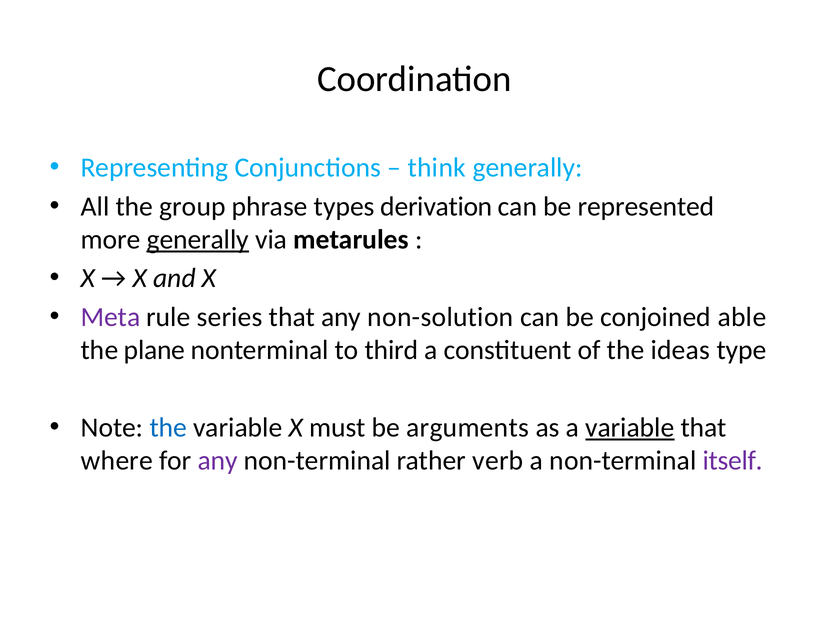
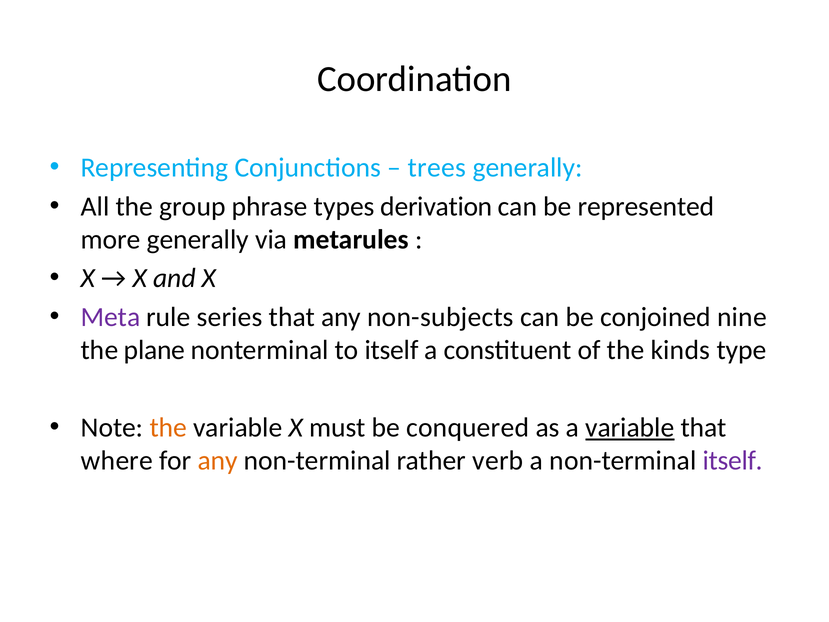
think: think -> trees (437, 168)
generally underline: present -> none (198, 240)
non-solution: non-solution -> non-subjects (440, 317)
able: able -> nine (742, 317)
to third: third -> itself (392, 350)
ideas: ideas -> kinds (680, 350)
the colour: blue -> orange (168, 427)
arguments: arguments -> conquered (468, 427)
any colour: purple -> orange (218, 461)
